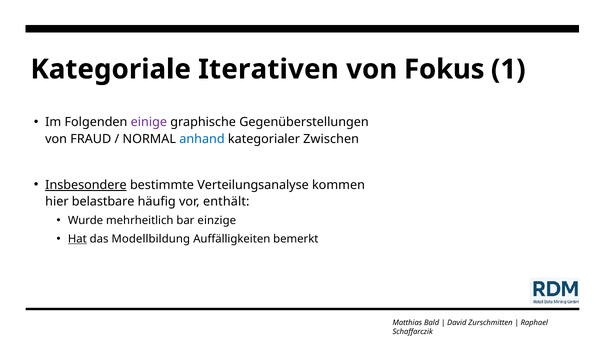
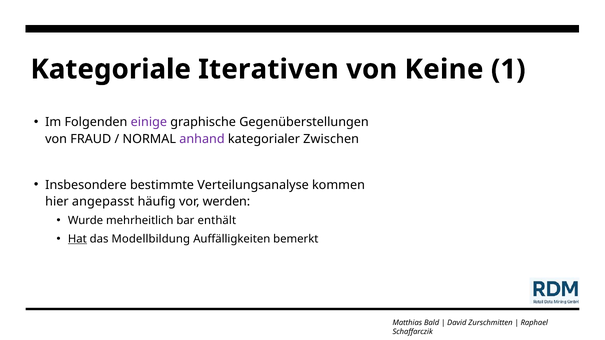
Fokus: Fokus -> Keine (444, 69)
anhand colour: blue -> purple (202, 139)
Insbesondere underline: present -> none (86, 185)
belastbare: belastbare -> angepasst (103, 202)
enthält: enthält -> werden (226, 202)
einzige: einzige -> enthält (217, 221)
